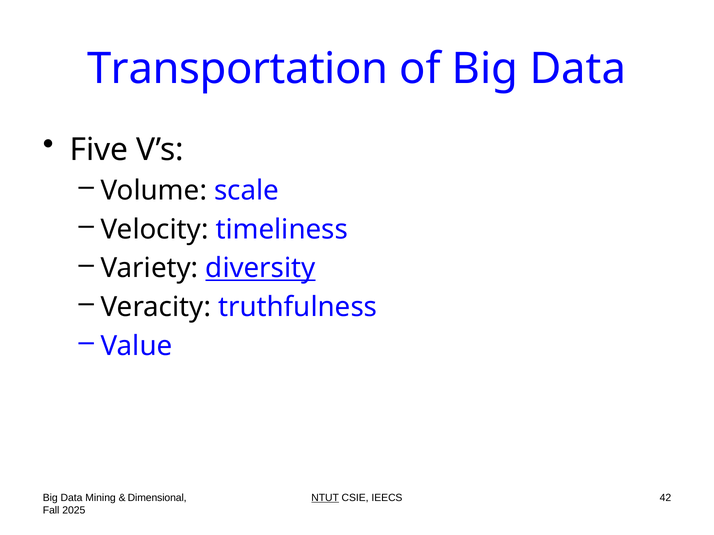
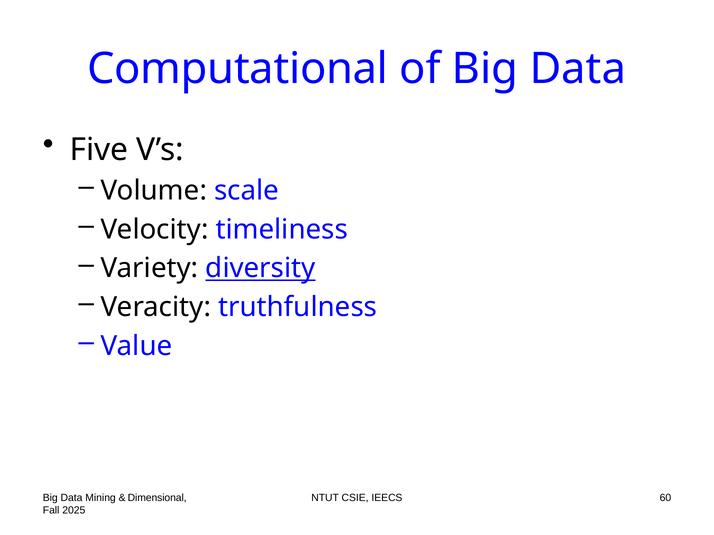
Transportation: Transportation -> Computational (238, 69)
NTUT underline: present -> none (325, 498)
42: 42 -> 60 (666, 498)
